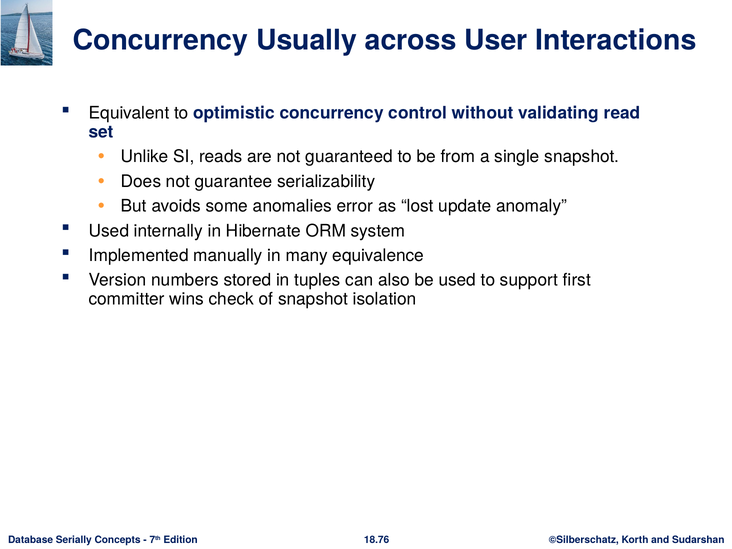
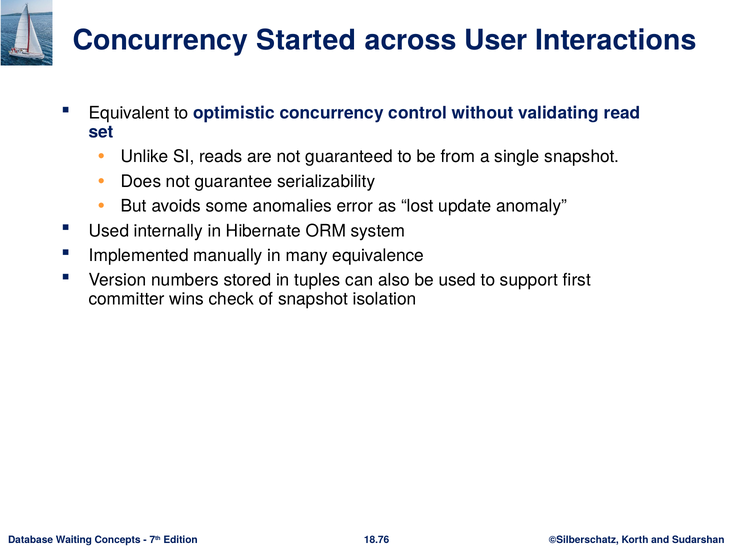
Usually: Usually -> Started (306, 40)
Serially: Serially -> Waiting (74, 540)
